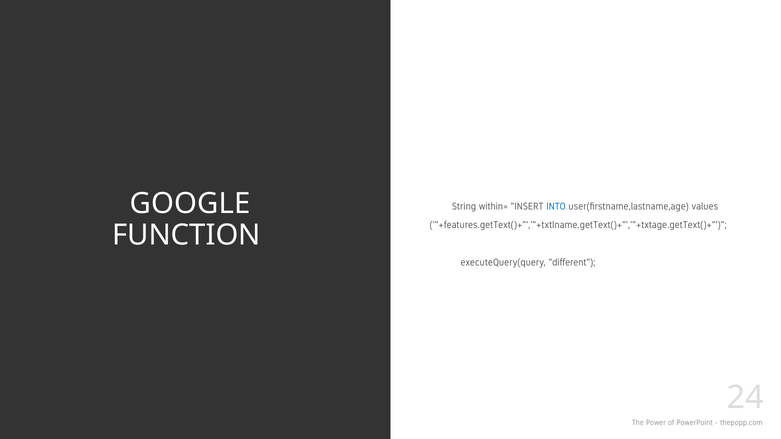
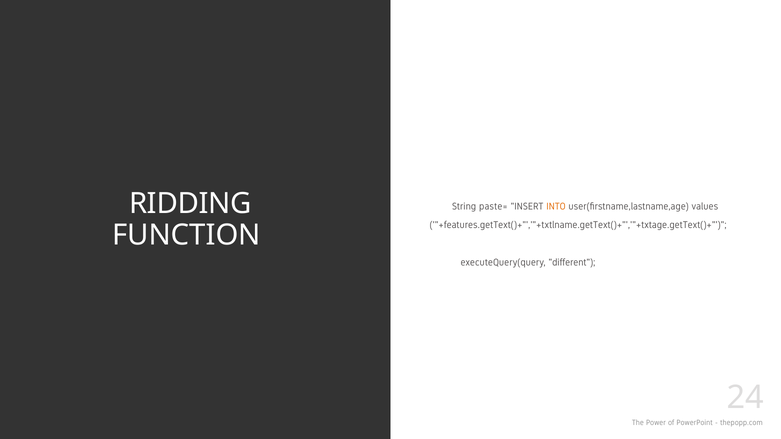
GOOGLE: GOOGLE -> RIDDING (190, 204)
within=: within= -> paste= (493, 207)
INTO colour: blue -> orange (556, 207)
